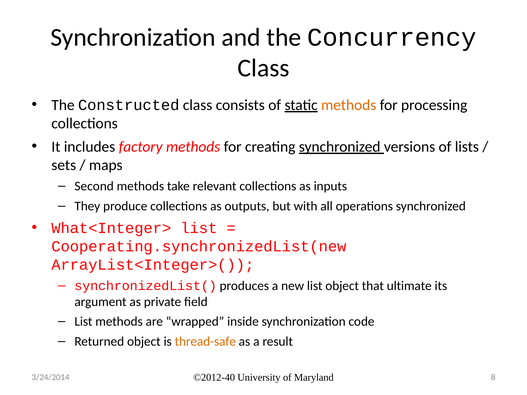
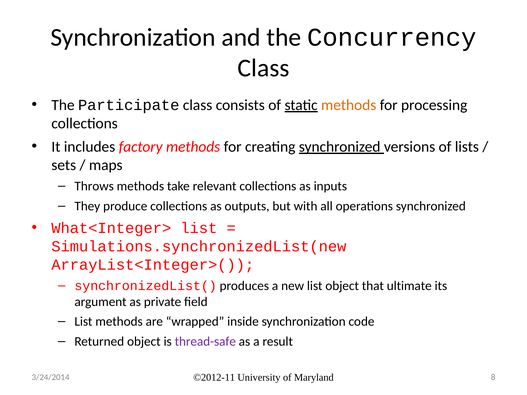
Constructed: Constructed -> Participate (129, 105)
Second: Second -> Throws (94, 186)
Cooperating.synchronizedList(new: Cooperating.synchronizedList(new -> Simulations.synchronizedList(new (199, 247)
thread-safe colour: orange -> purple (205, 342)
©2012-40: ©2012-40 -> ©2012-11 (214, 378)
